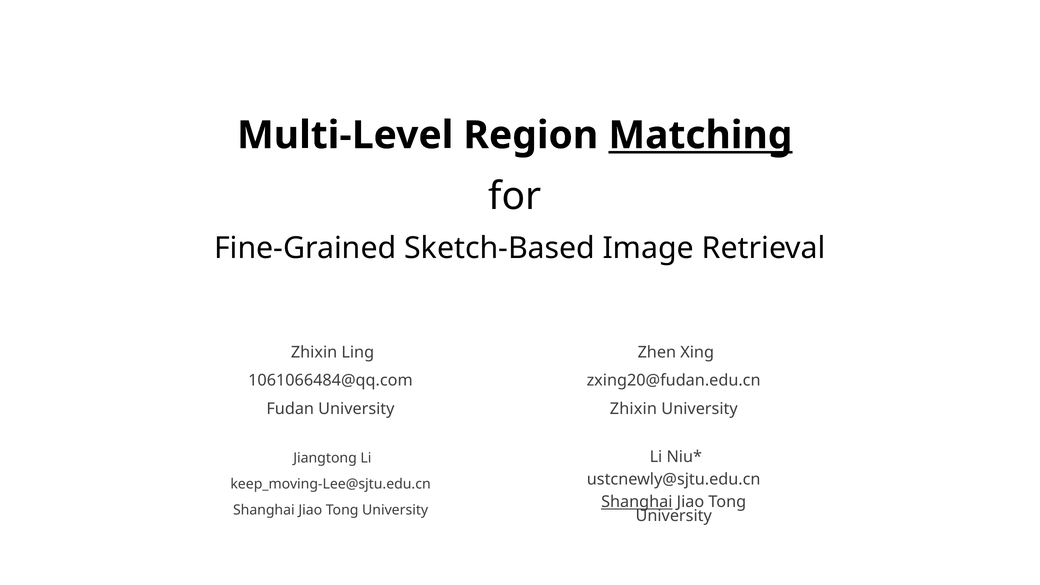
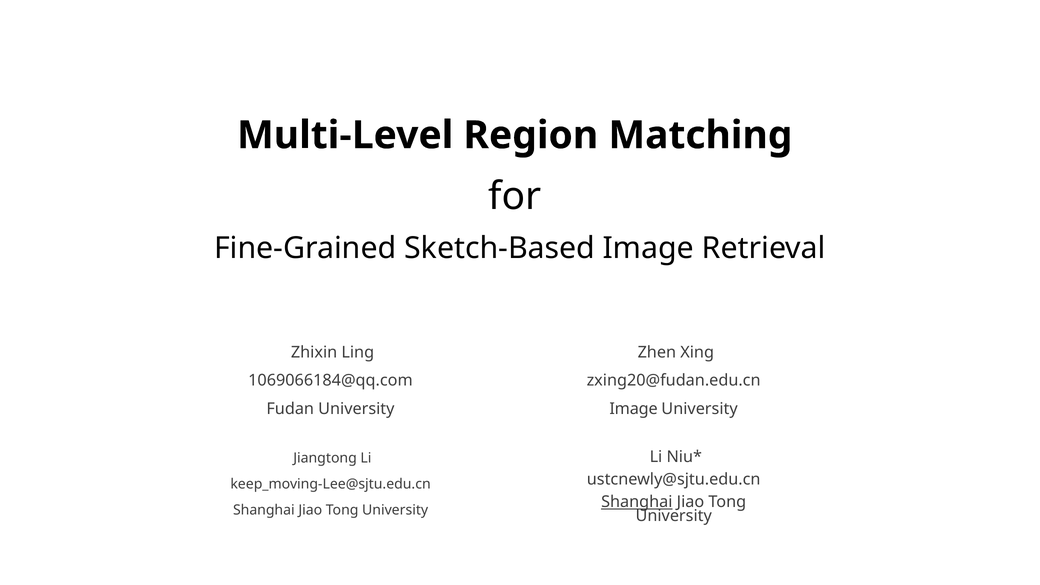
Matching underline: present -> none (700, 135)
1061066484@qq.com: 1061066484@qq.com -> 1069066184@qq.com (330, 381)
Zhixin: Zhixin -> Image (634, 409)
